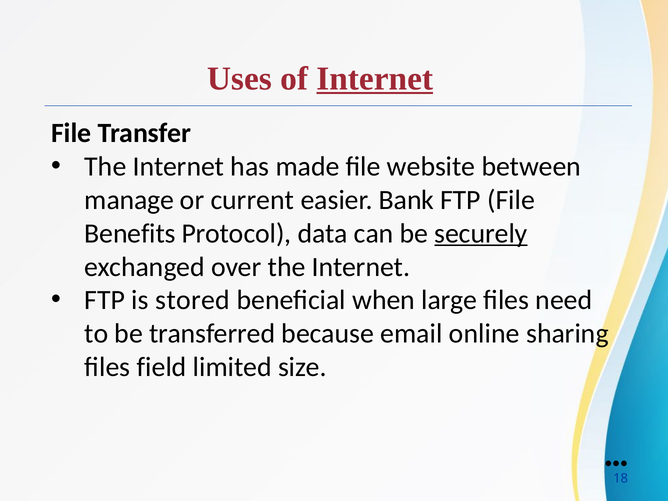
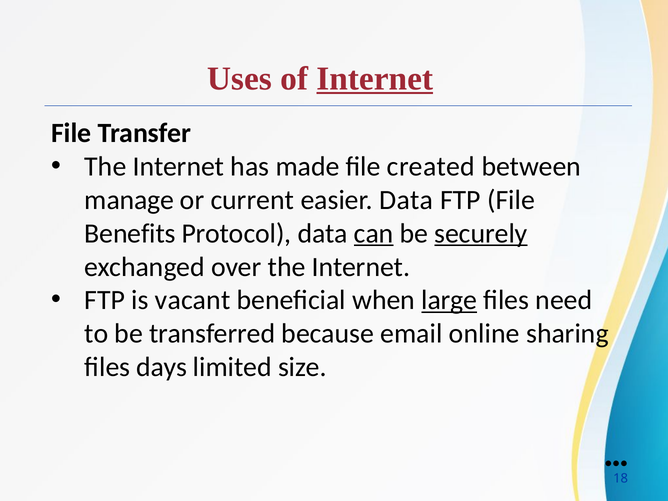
website: website -> created (431, 167)
easier Bank: Bank -> Data (406, 200)
can underline: none -> present (374, 233)
stored: stored -> vacant (193, 300)
large underline: none -> present (449, 300)
field: field -> days (162, 367)
